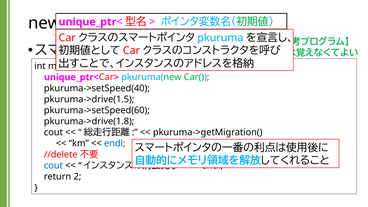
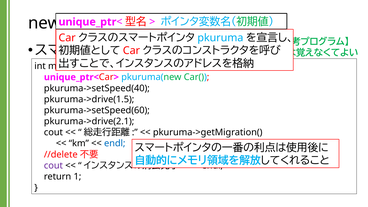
pkuruma->drive(1.8: pkuruma->drive(1.8 -> pkuruma->drive(2.1 (89, 121)
cout colour: blue -> purple (53, 166)
2: 2 -> 1 (77, 177)
